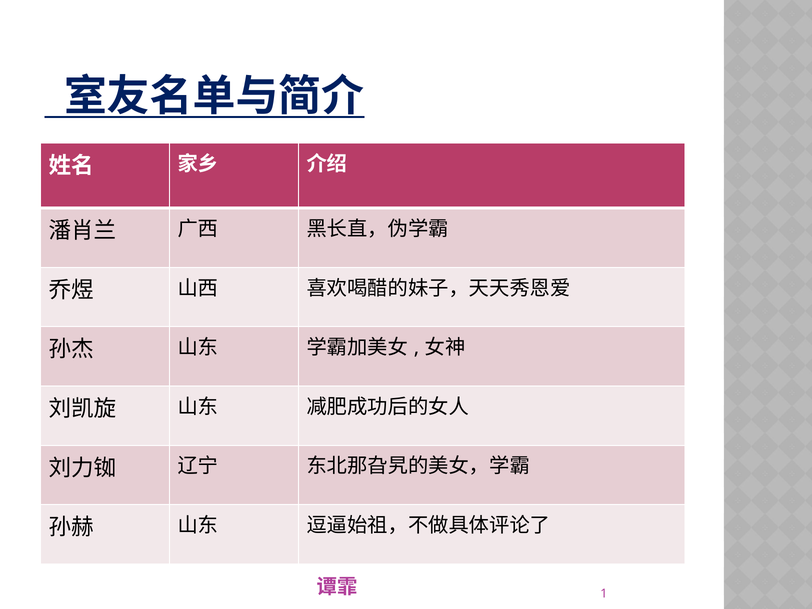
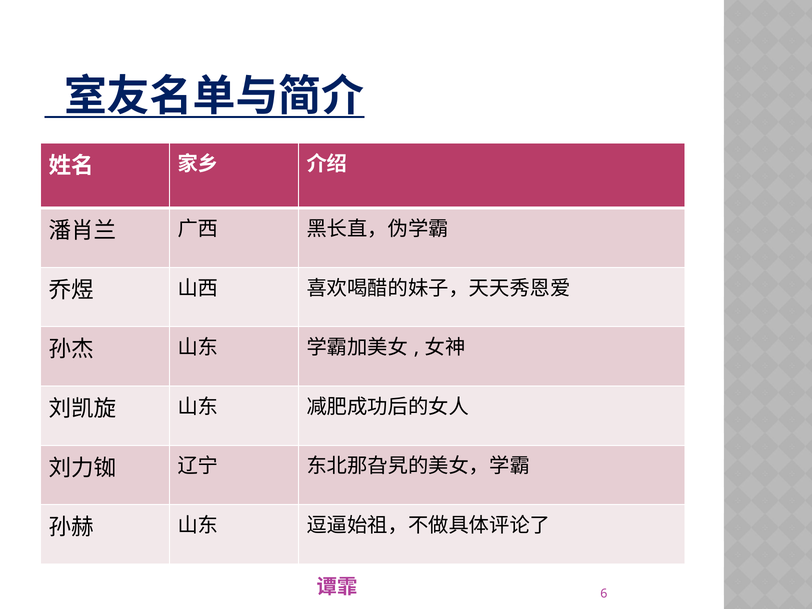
1: 1 -> 6 (604, 594)
